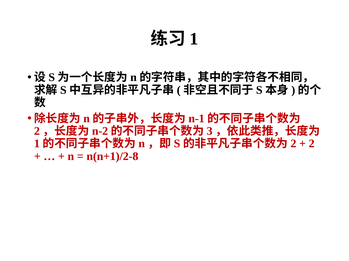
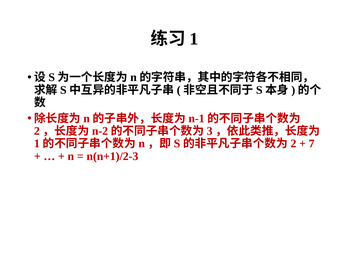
2: 2 -> 7 (312, 144)
n(n+1)/2-8: n(n+1)/2-8 -> n(n+1)/2-3 (112, 157)
